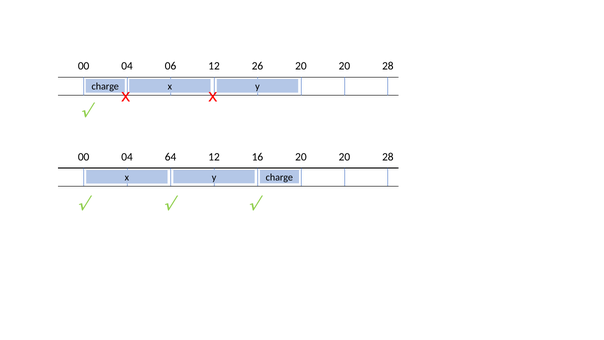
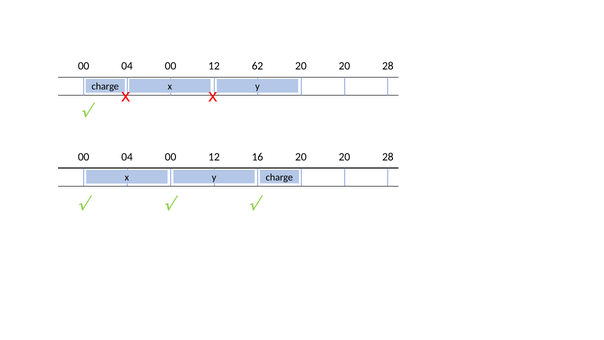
06: 06 -> 00 (171, 66)
26: 26 -> 62 (257, 66)
64: 64 -> 00 (171, 157)
